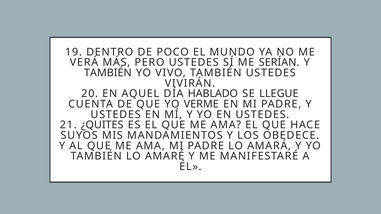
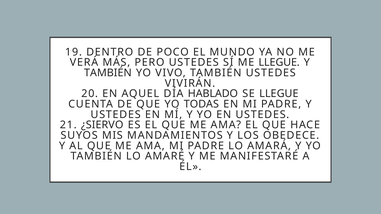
ME SERÍAN: SERÍAN -> LLEGUE (279, 63)
VERME: VERME -> TODAS (201, 104)
¿QUITES: ¿QUITES -> ¿SIERVO (102, 125)
